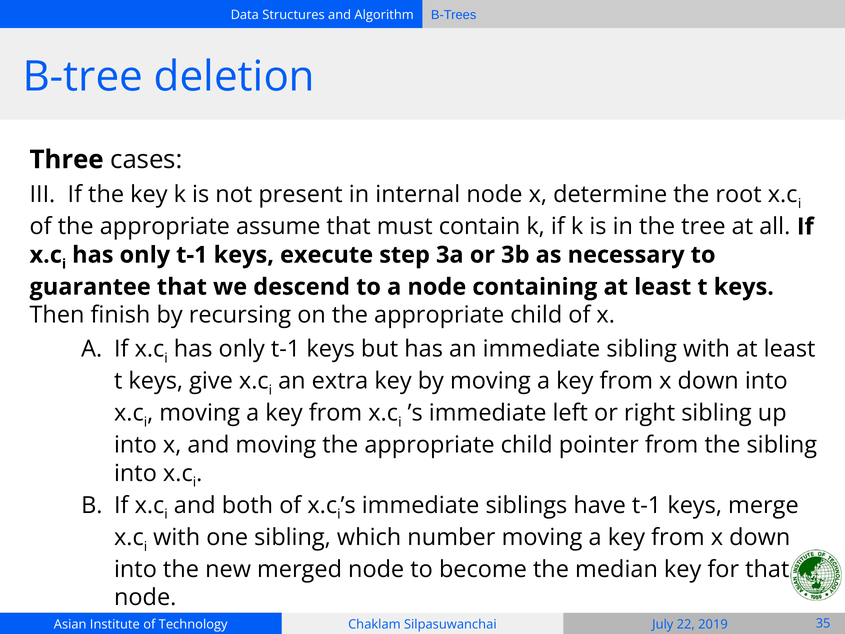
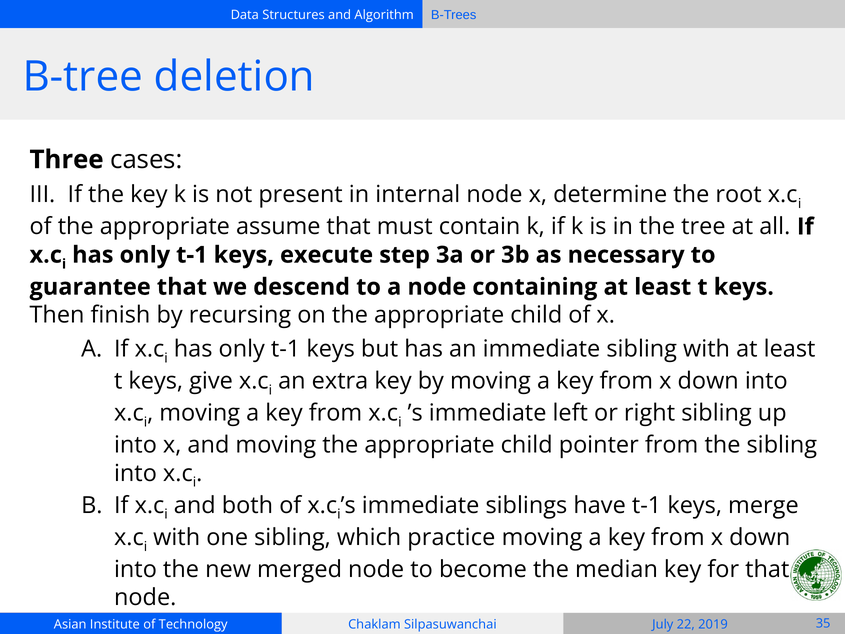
number: number -> practice (451, 537)
